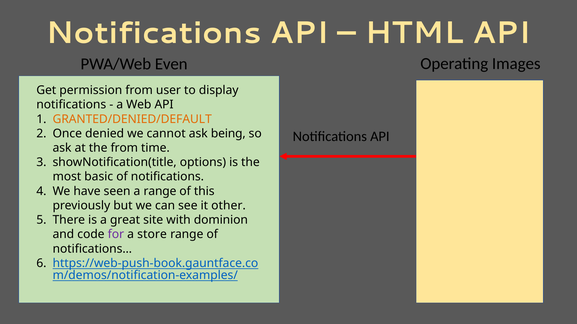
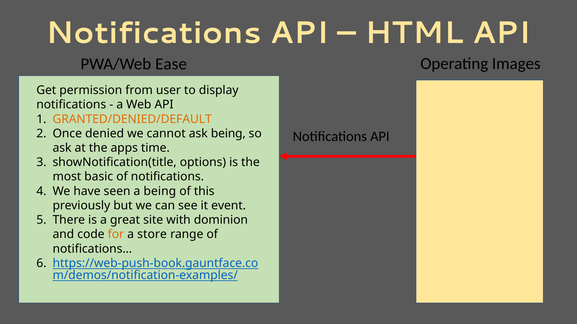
Even: Even -> Ease (171, 64)
the from: from -> apps (124, 148)
a range: range -> being (160, 191)
other: other -> event (229, 206)
for colour: purple -> orange (116, 235)
